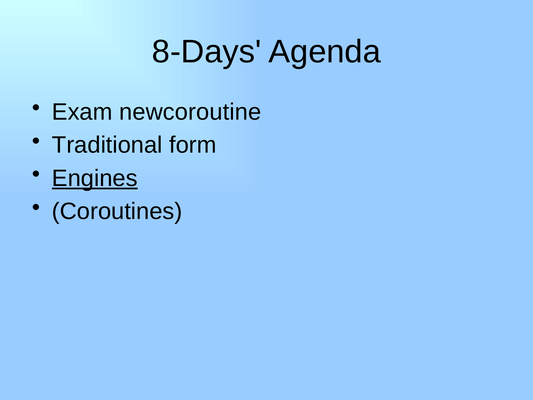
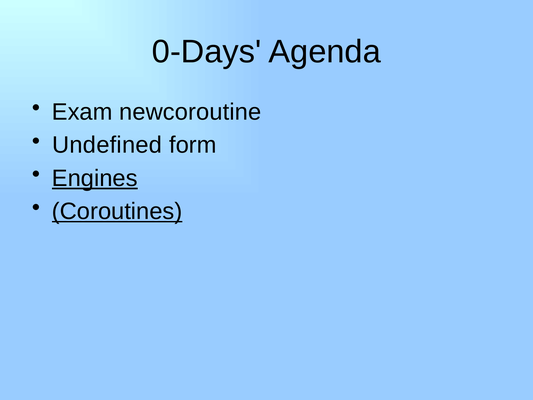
8-Days: 8-Days -> 0-Days (207, 52)
Traditional: Traditional -> Undefined (107, 145)
Coroutines underline: none -> present (117, 211)
